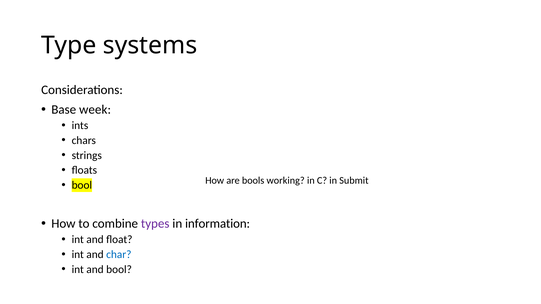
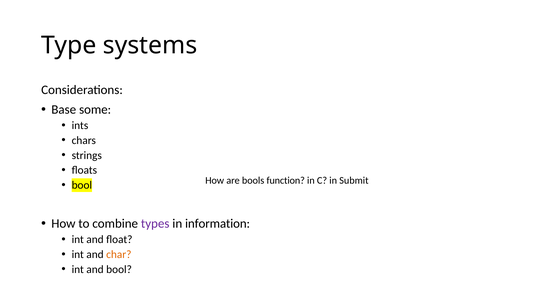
week: week -> some (95, 110)
working: working -> function (286, 181)
char colour: blue -> orange (119, 255)
